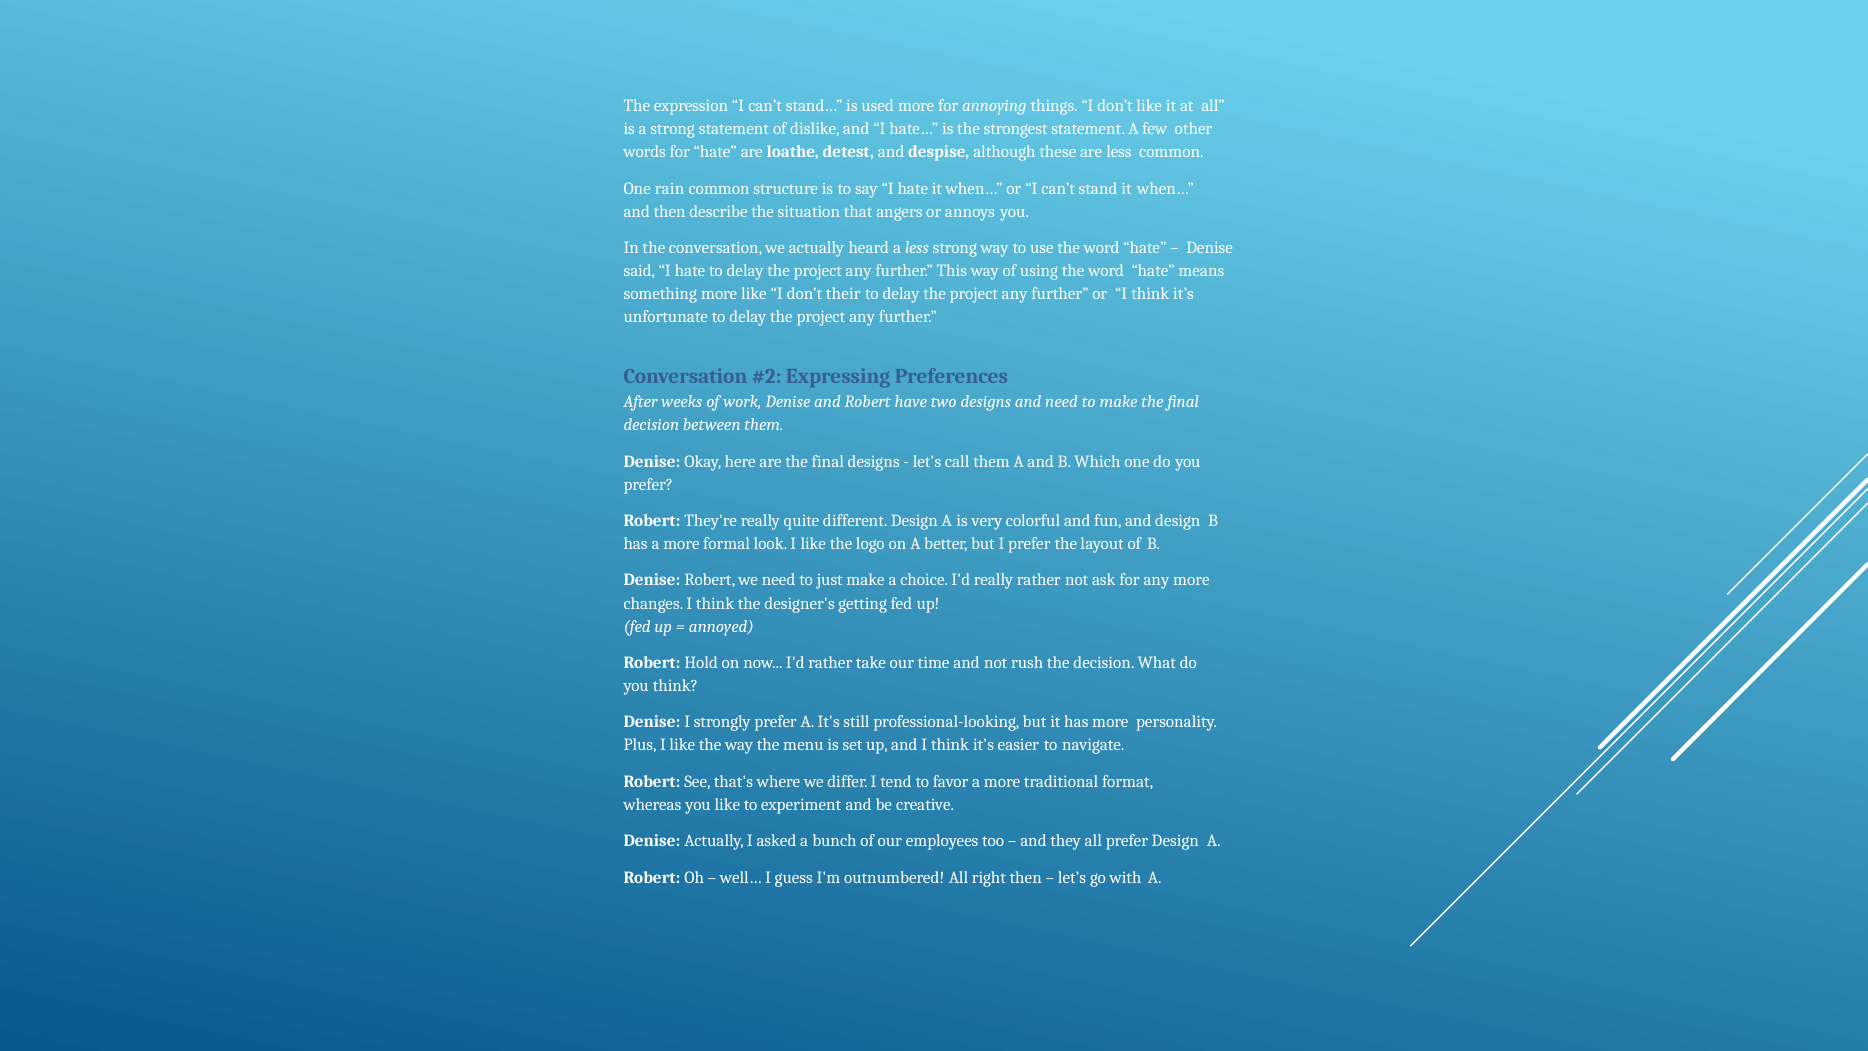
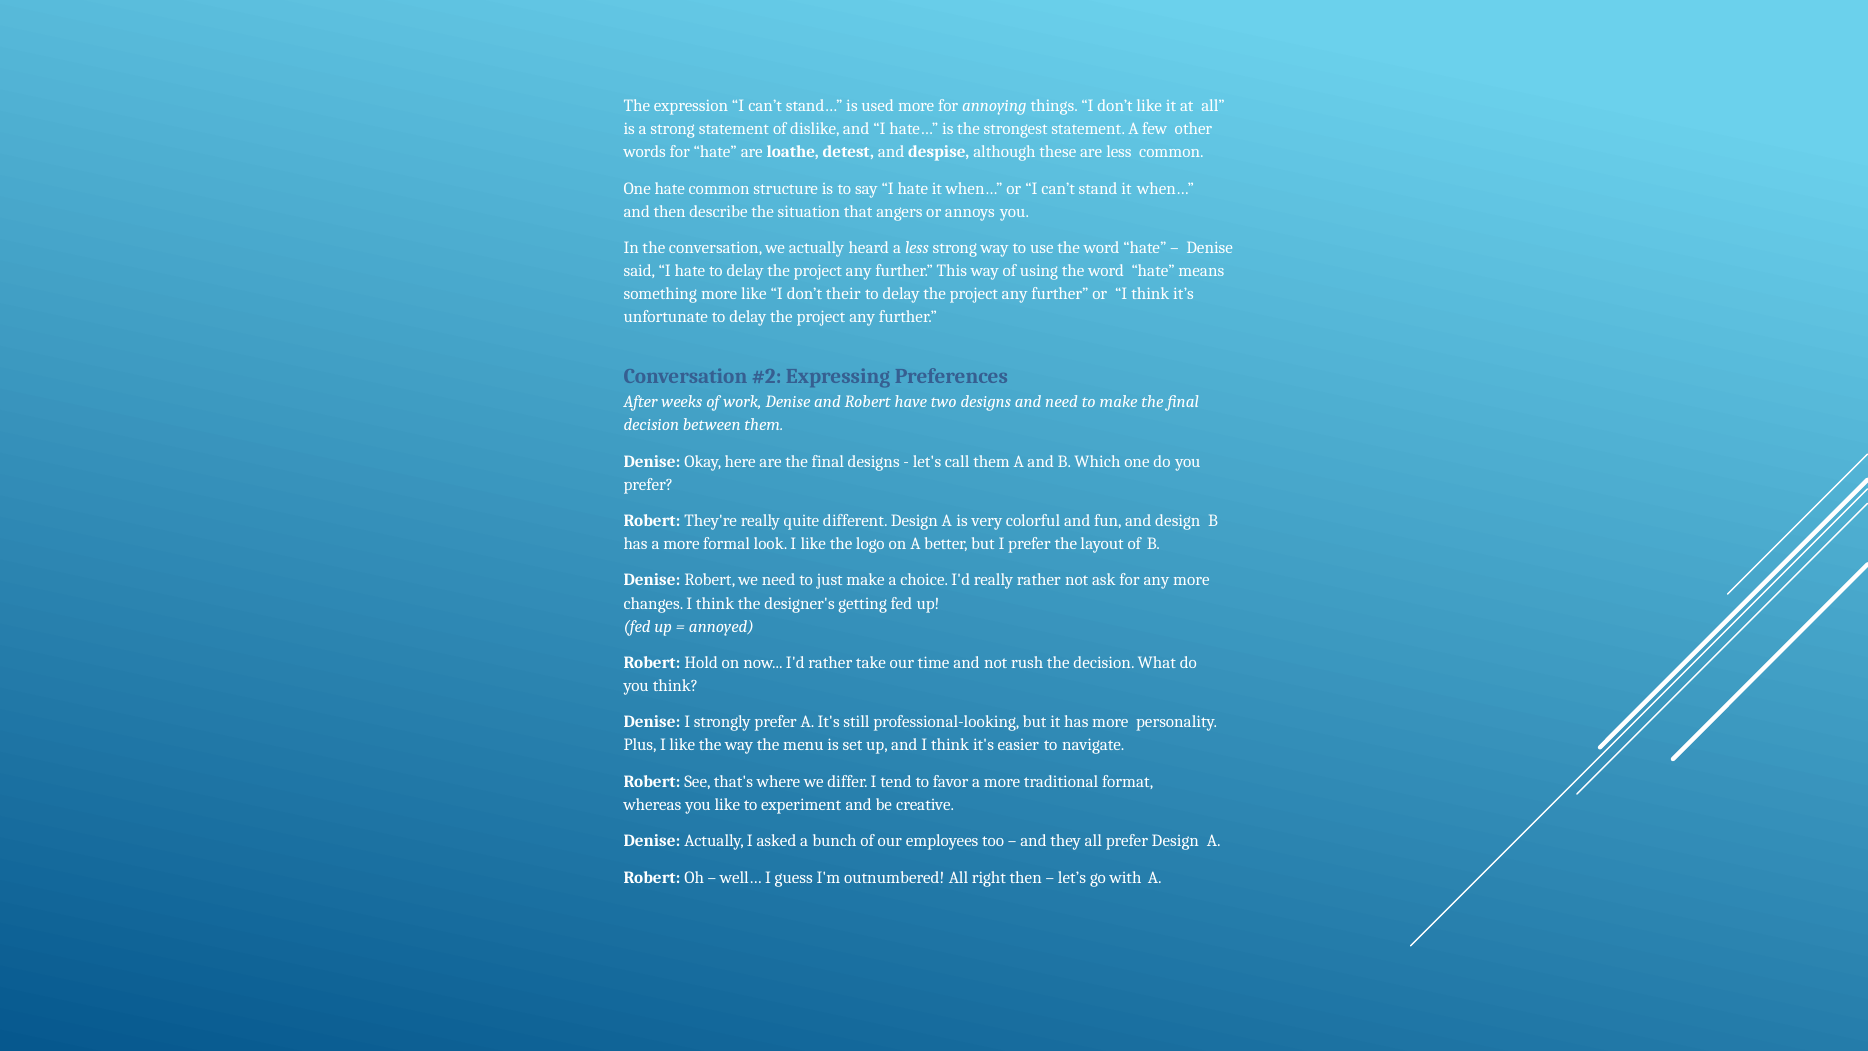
One rain: rain -> hate (670, 189)
